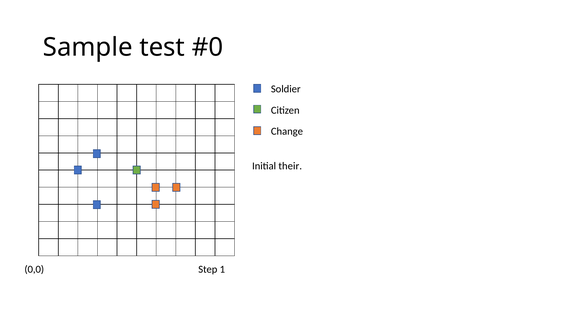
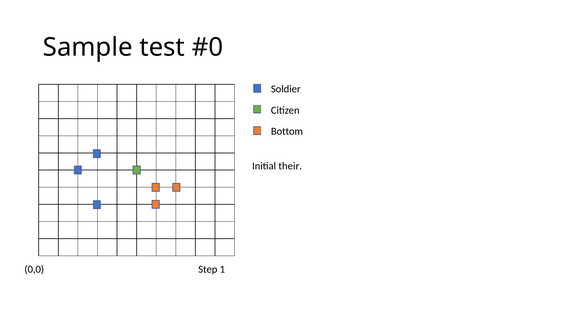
Change: Change -> Bottom (287, 131)
